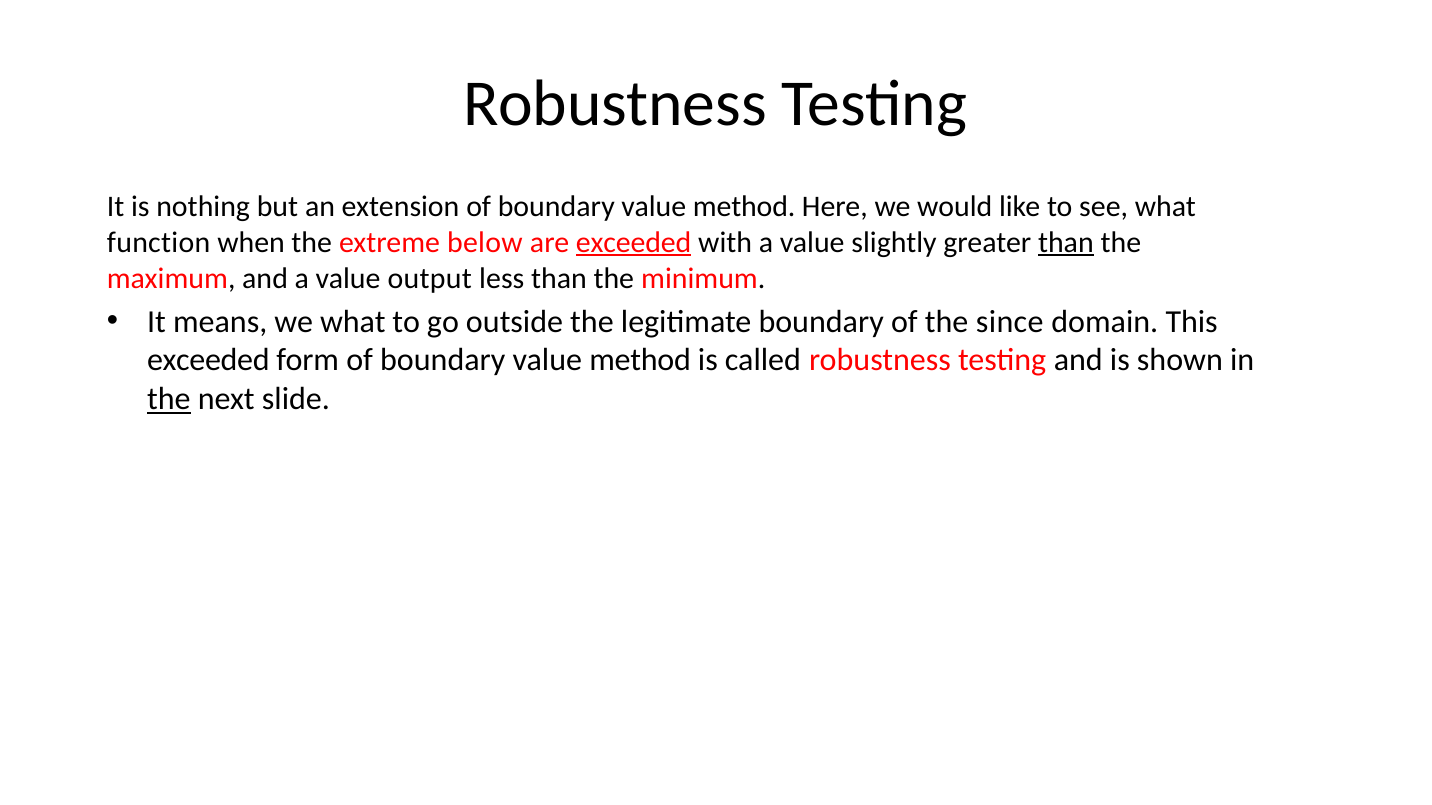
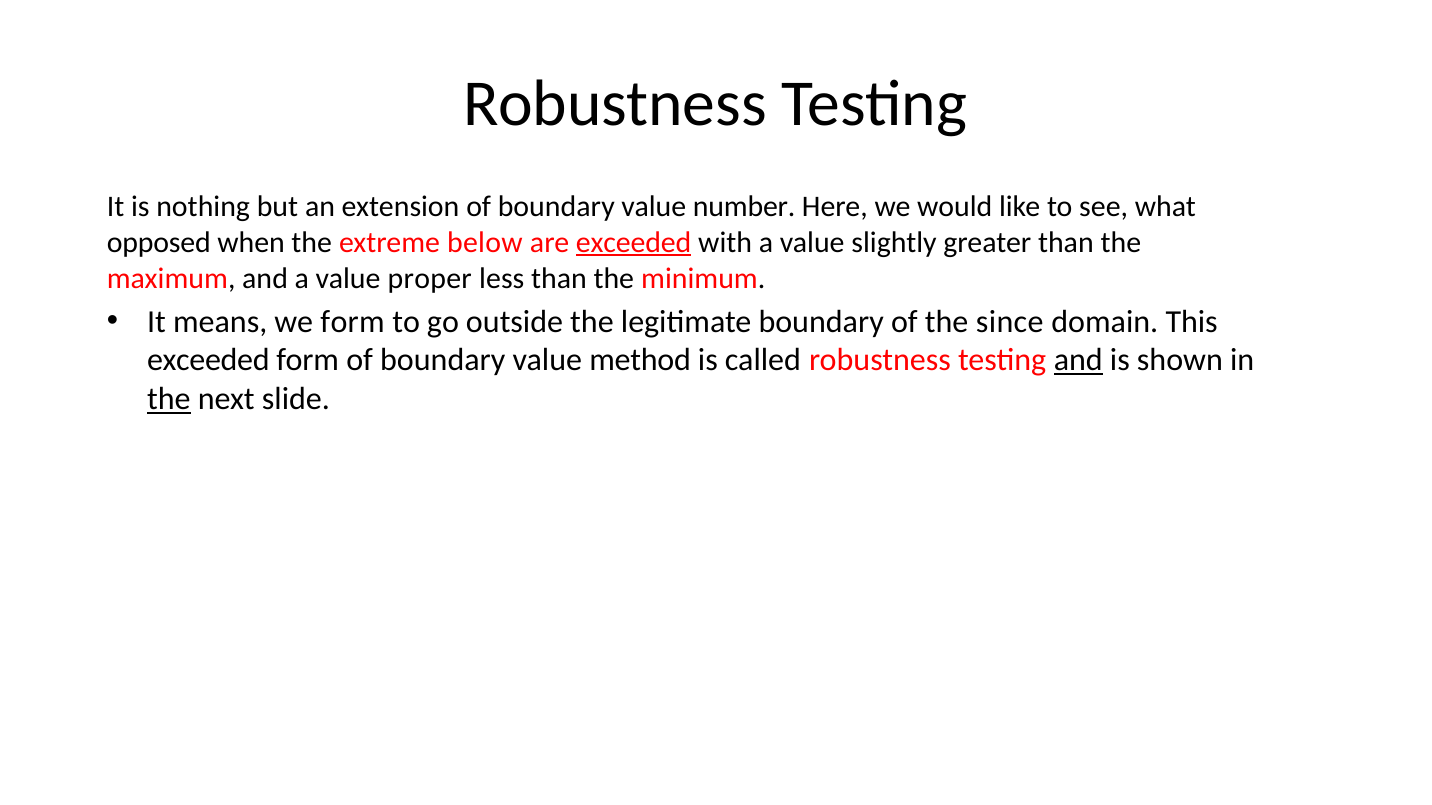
method: method -> number (744, 207)
function: function -> opposed (159, 243)
than underline: present -> none (1066, 243)
output: output -> proper (430, 278)
we what: what -> form (353, 322)
and underline: none -> present (1078, 361)
